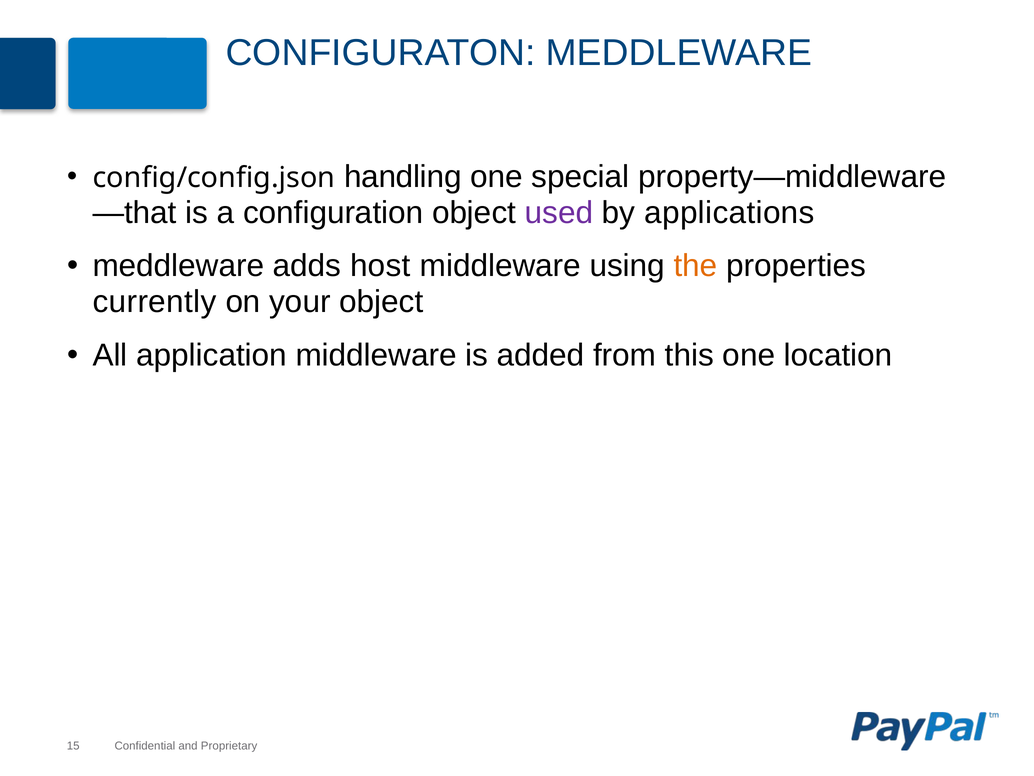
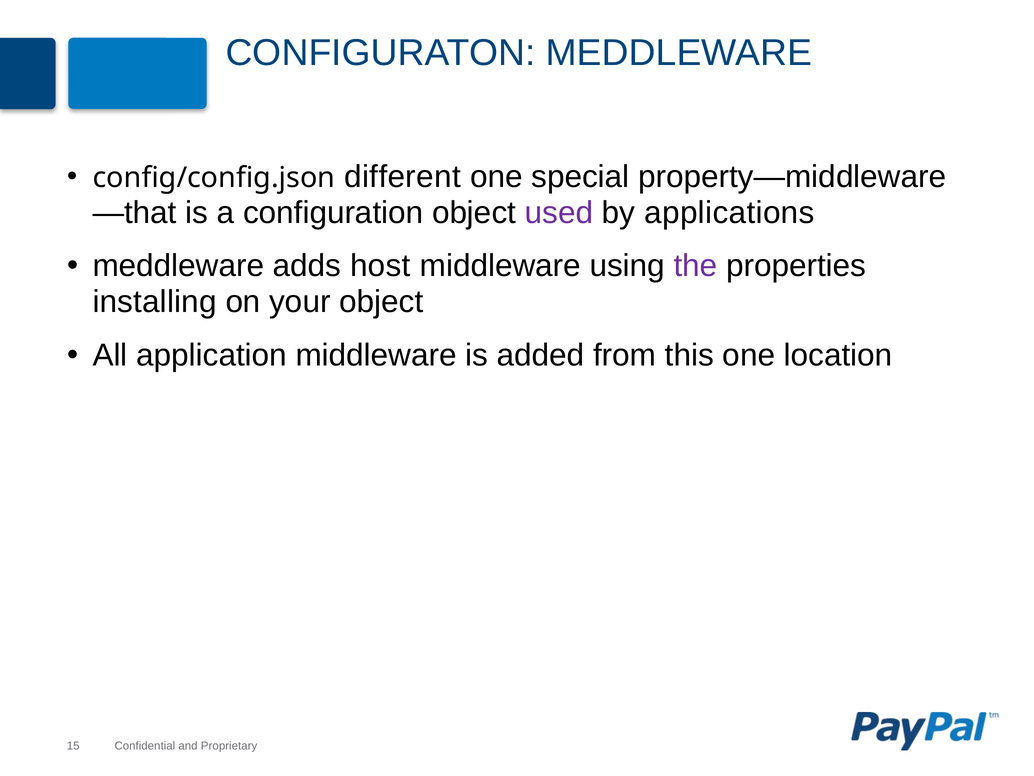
handling: handling -> different (403, 177)
the colour: orange -> purple (696, 266)
currently: currently -> installing (155, 302)
